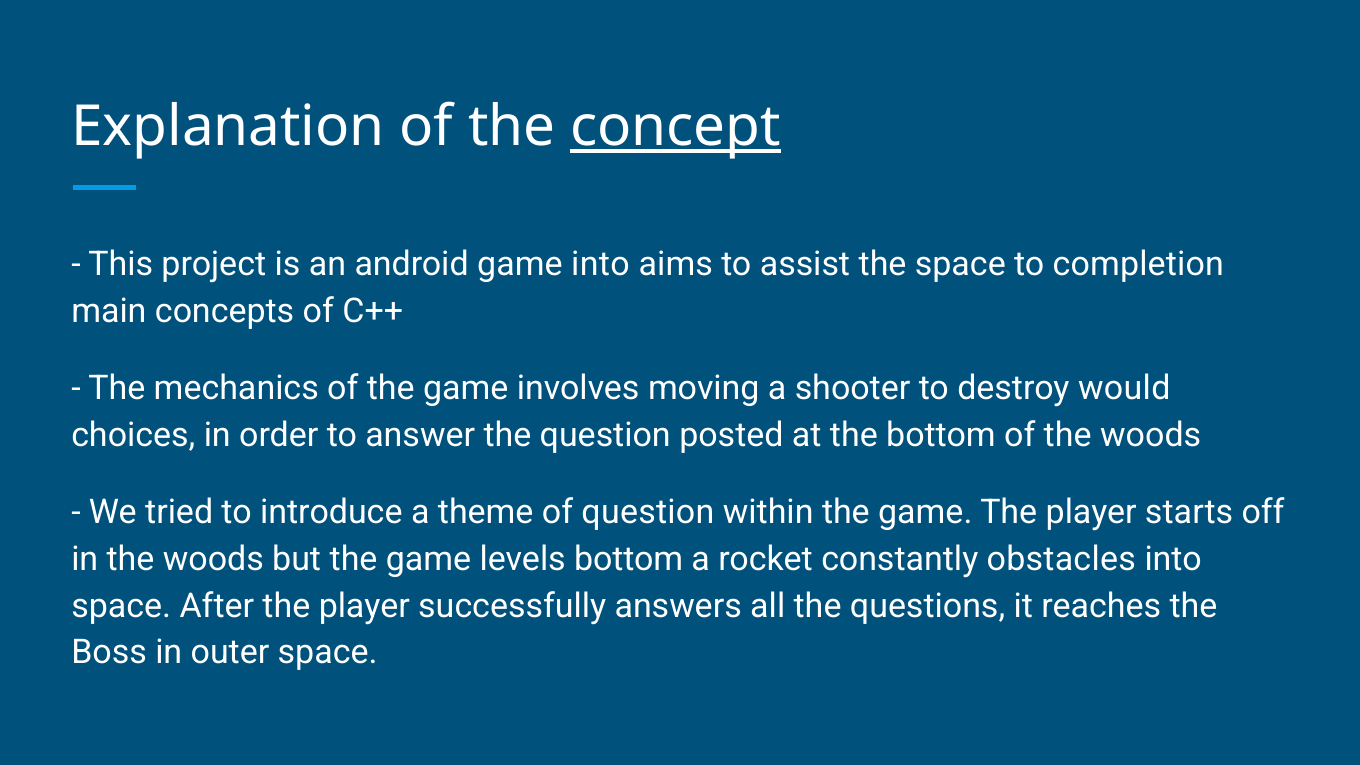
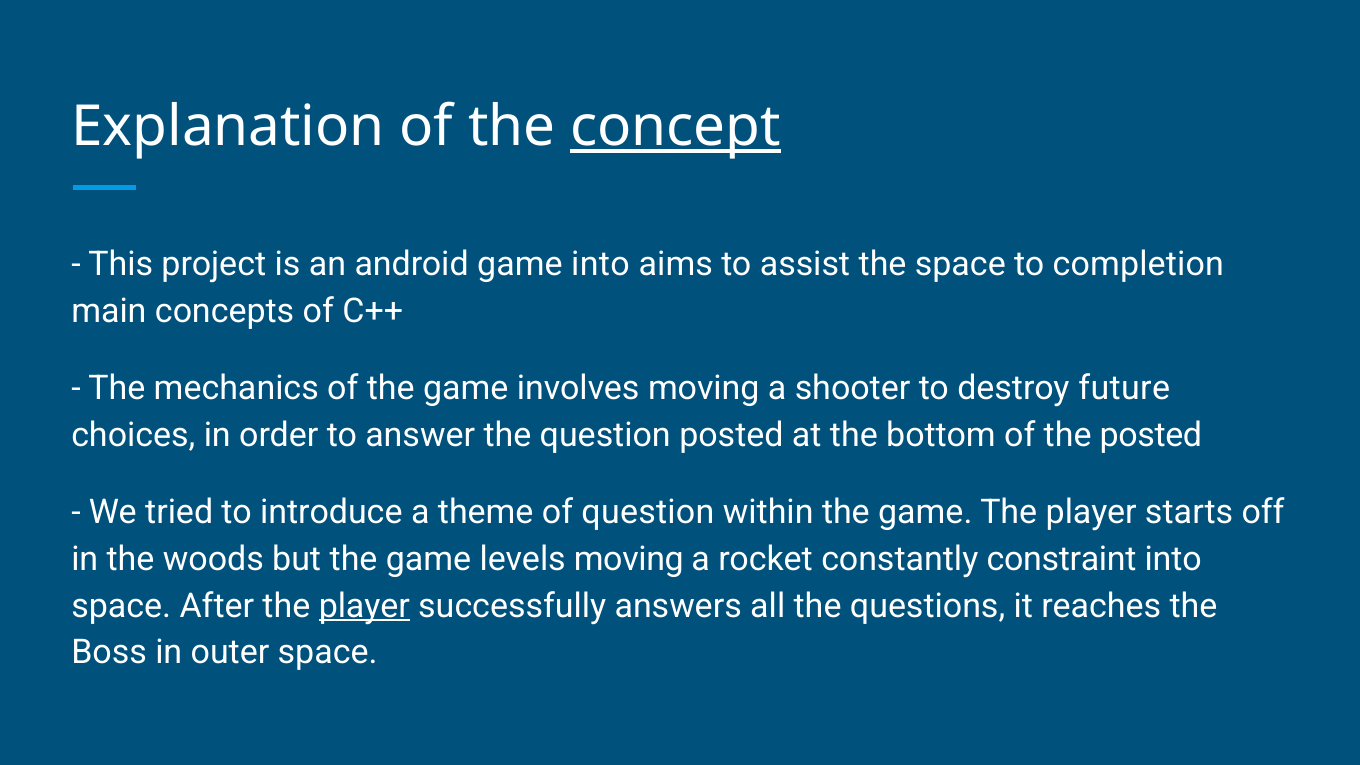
would: would -> future (1124, 388)
of the woods: woods -> posted (1151, 435)
levels bottom: bottom -> moving (629, 559)
obstacles: obstacles -> constraint (1062, 559)
player underline: none -> present (364, 606)
